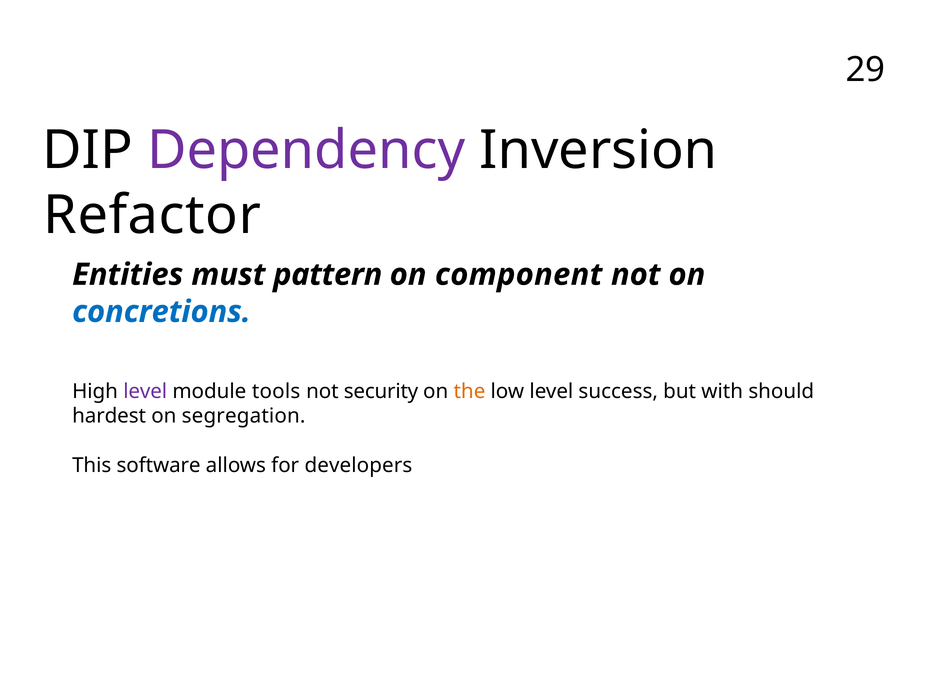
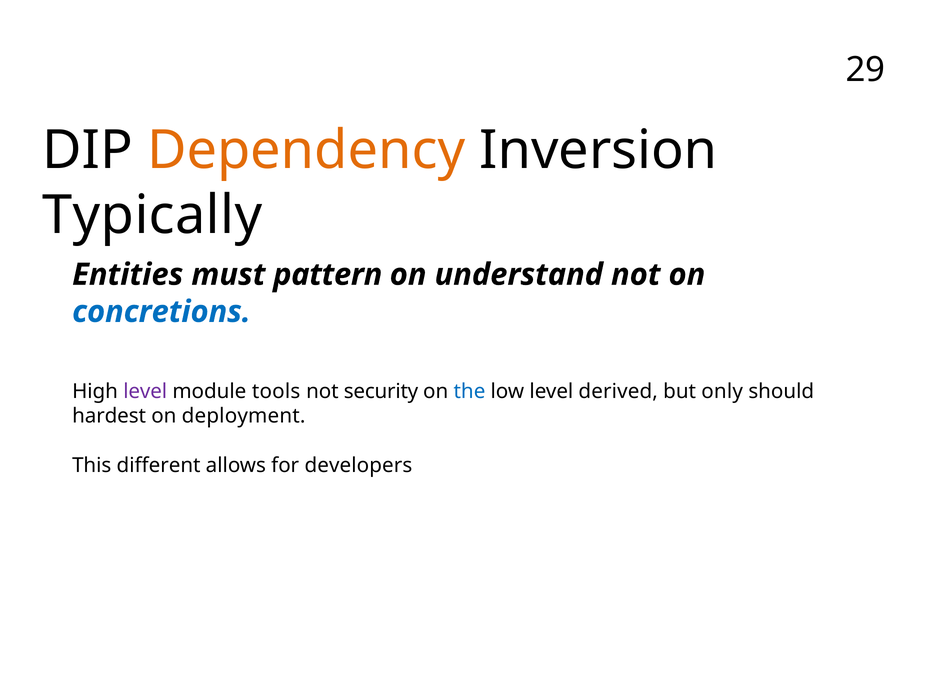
Dependency colour: purple -> orange (306, 150)
Refactor: Refactor -> Typically (152, 215)
component: component -> understand (519, 275)
the colour: orange -> blue (469, 391)
success: success -> derived (618, 391)
with: with -> only (722, 391)
segregation: segregation -> deployment (244, 416)
software: software -> different (159, 466)
